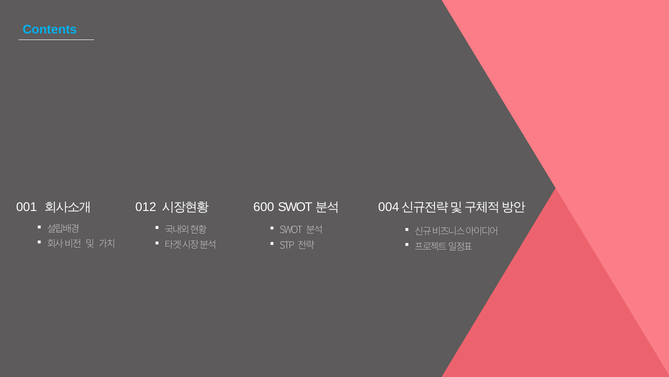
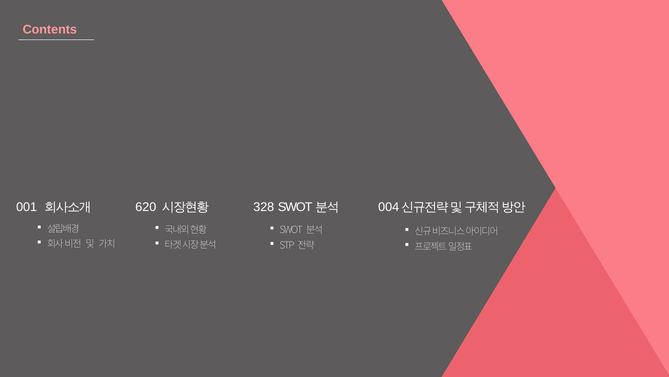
Contents colour: light blue -> pink (50, 30)
012: 012 -> 620 (146, 207)
600: 600 -> 328 (264, 207)
